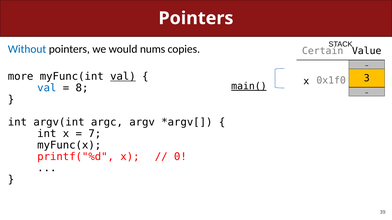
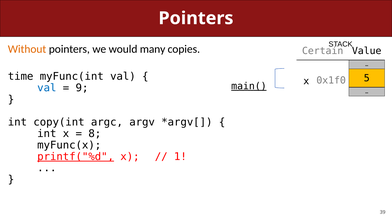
Without colour: blue -> orange (27, 49)
nums: nums -> many (153, 49)
more: more -> time (21, 77)
val underline: present -> none (123, 77)
3: 3 -> 5 (367, 78)
8: 8 -> 9 (82, 88)
argv(int: argv(int -> copy(int (59, 123)
7: 7 -> 8 (95, 134)
printf("%d underline: none -> present (76, 157)
0: 0 -> 1 (180, 157)
